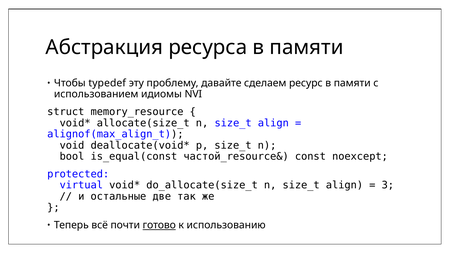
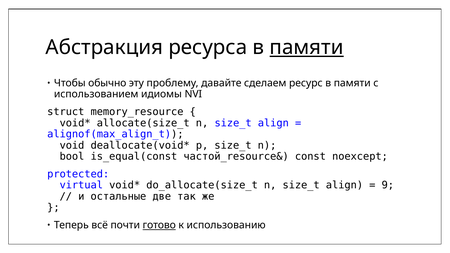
памяти underline: none -> present (307, 47)
typedef: typedef -> обычно (107, 83)
3: 3 -> 9 (388, 185)
